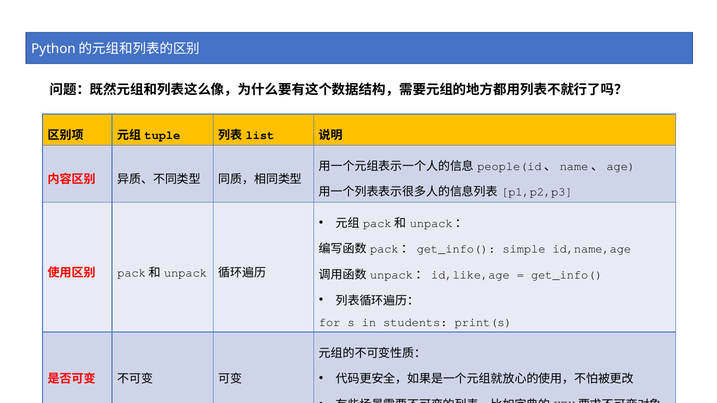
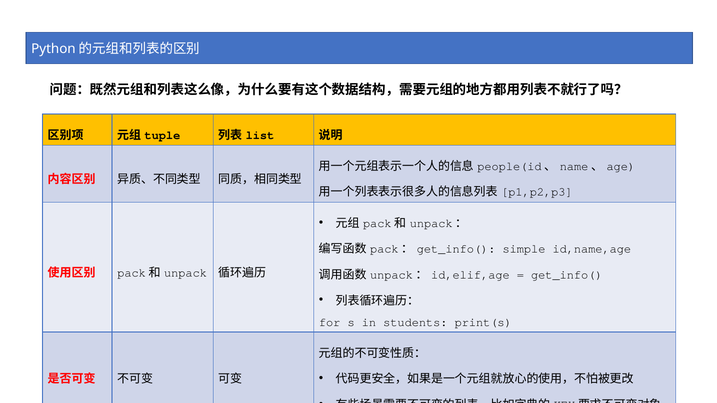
id,like,age: id,like,age -> id,elif,age (470, 275)
